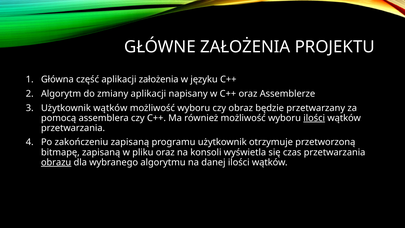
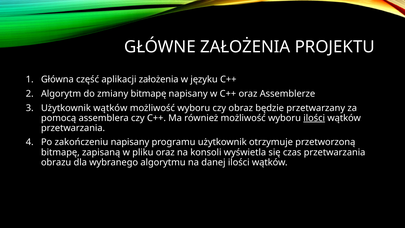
zmiany aplikacji: aplikacji -> bitmapę (148, 94)
zakończeniu zapisaną: zapisaną -> napisany (130, 142)
obrazu underline: present -> none (56, 162)
